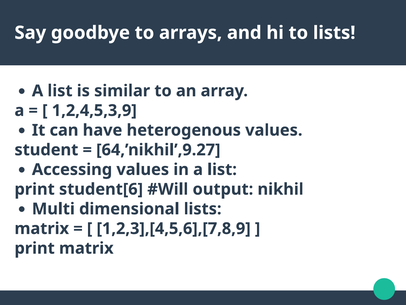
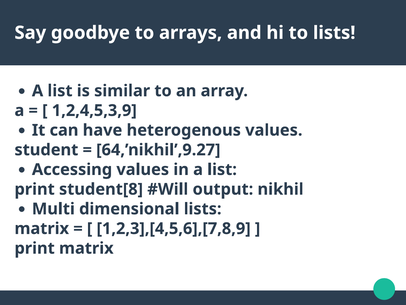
student[6: student[6 -> student[8 (101, 189)
